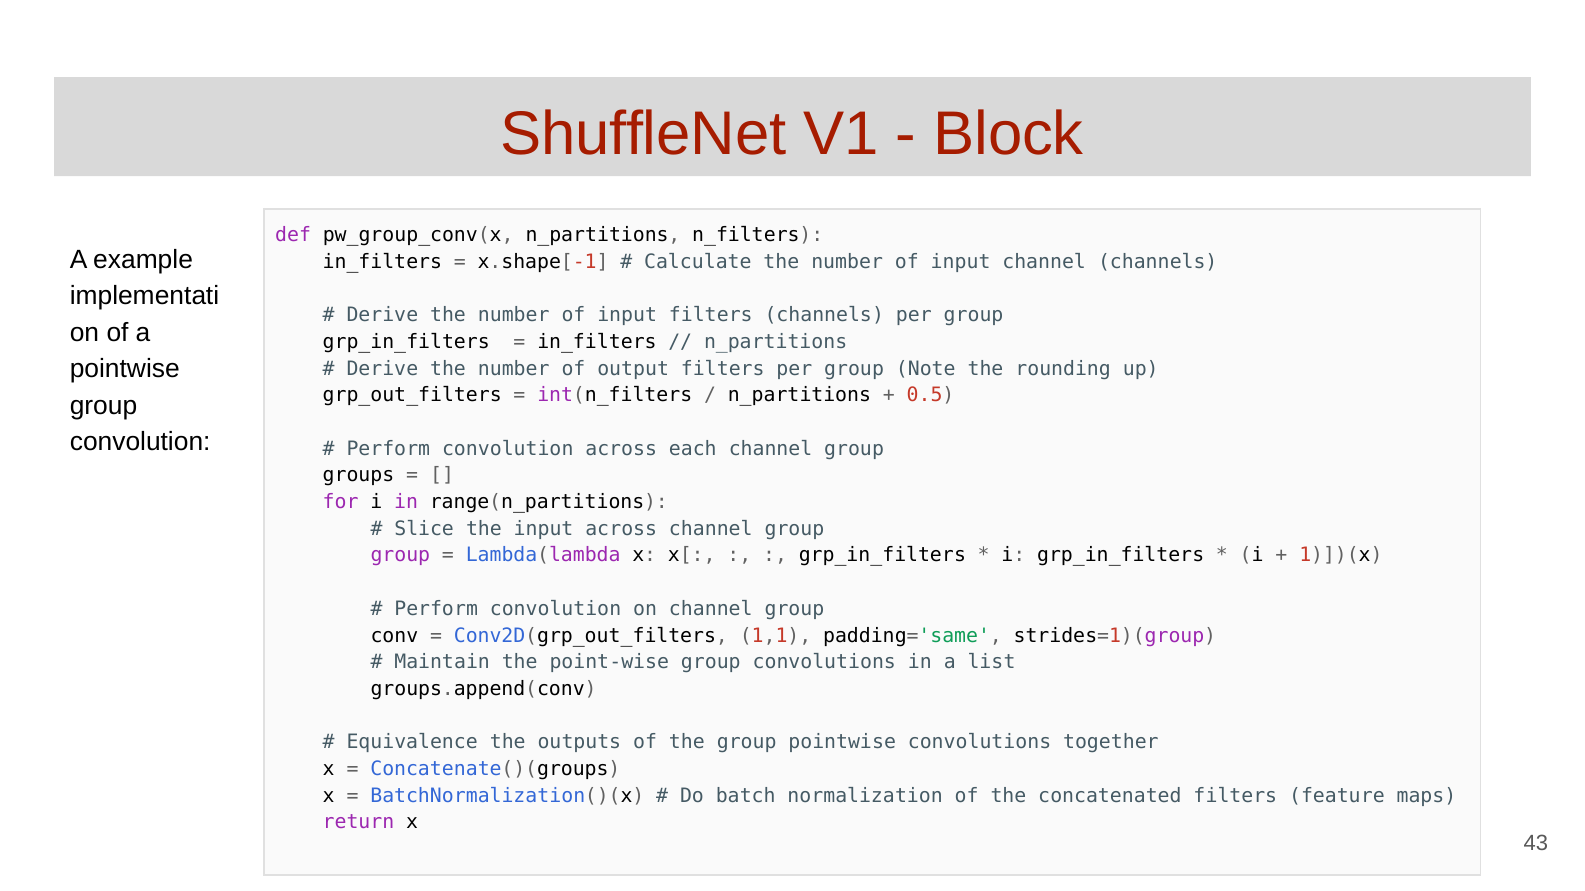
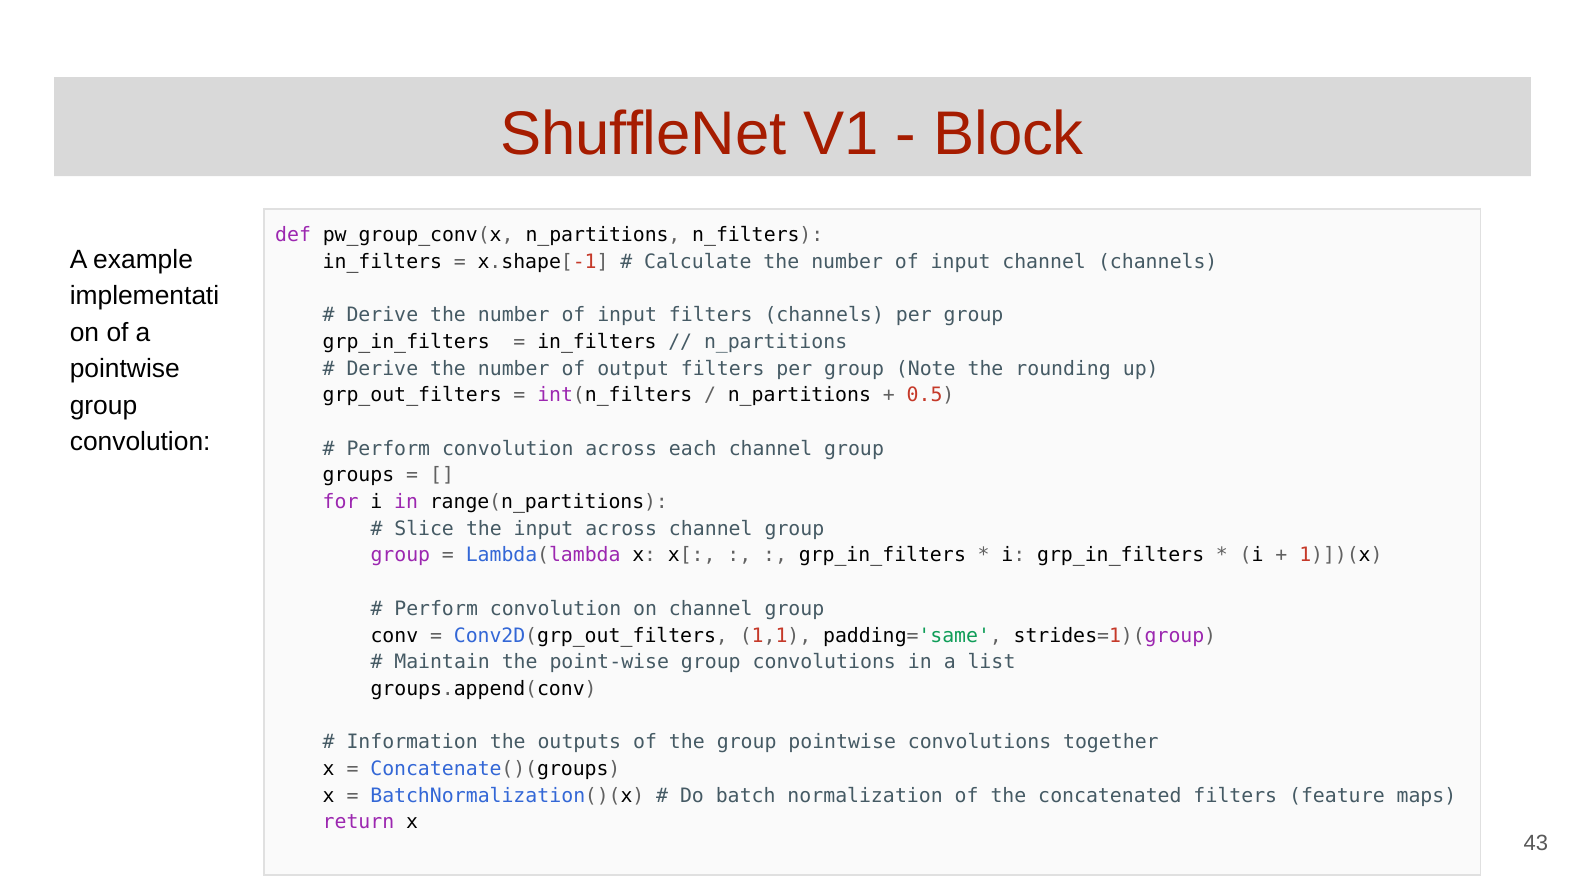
Equivalence: Equivalence -> Information (412, 743)
